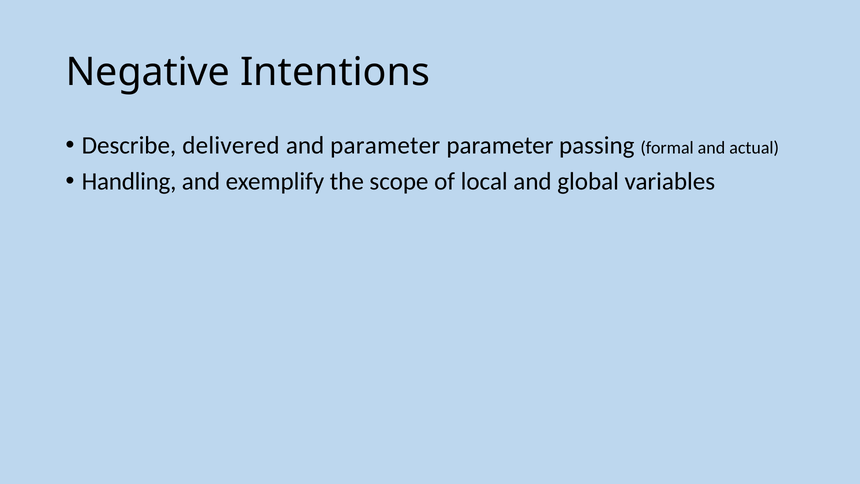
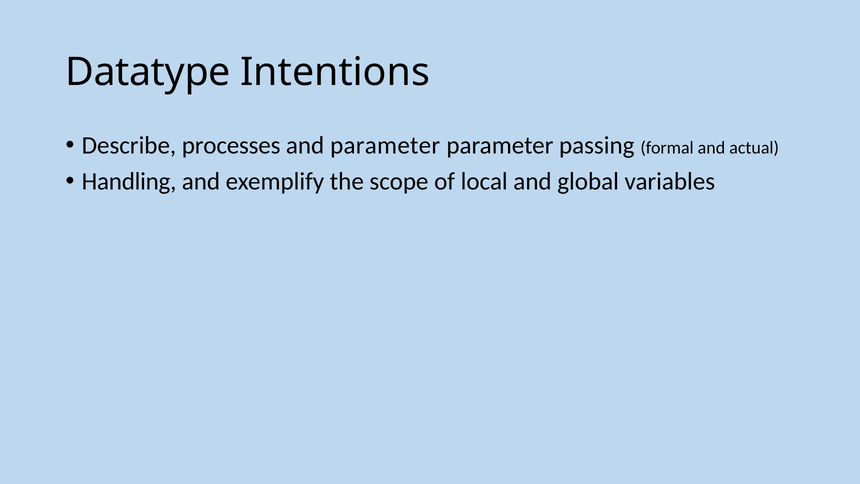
Negative: Negative -> Datatype (148, 72)
delivered: delivered -> processes (231, 145)
